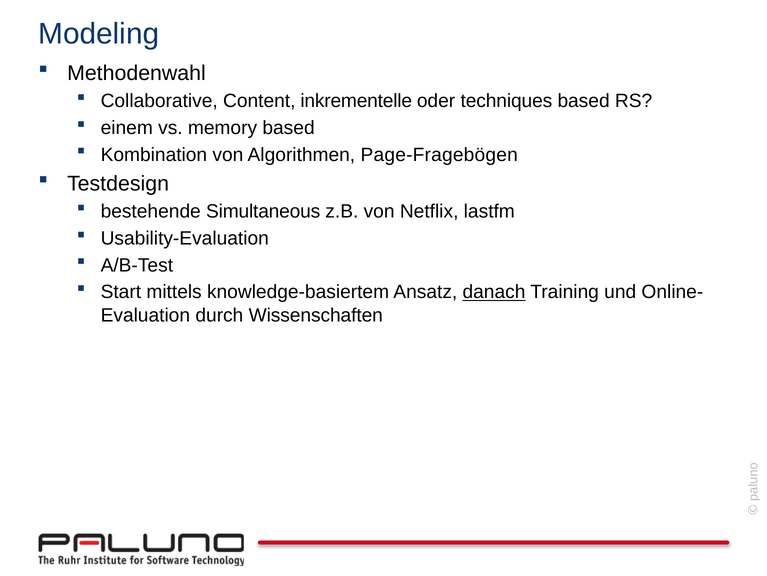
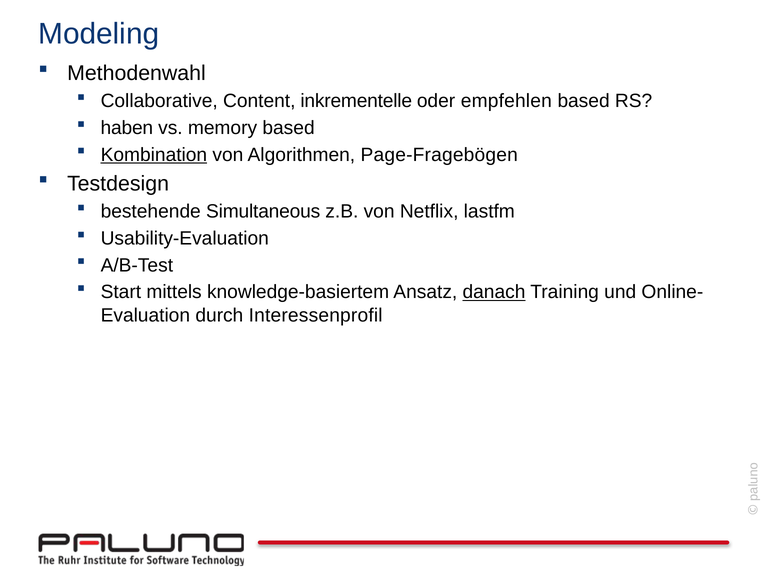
techniques: techniques -> empfehlen (506, 101)
einem: einem -> haben (127, 128)
Kombination underline: none -> present (154, 155)
Wissenschaften: Wissenschaften -> Interessenprofil (316, 315)
